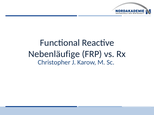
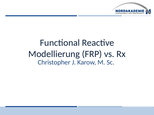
Nebenläufige: Nebenläufige -> Modellierung (54, 54)
